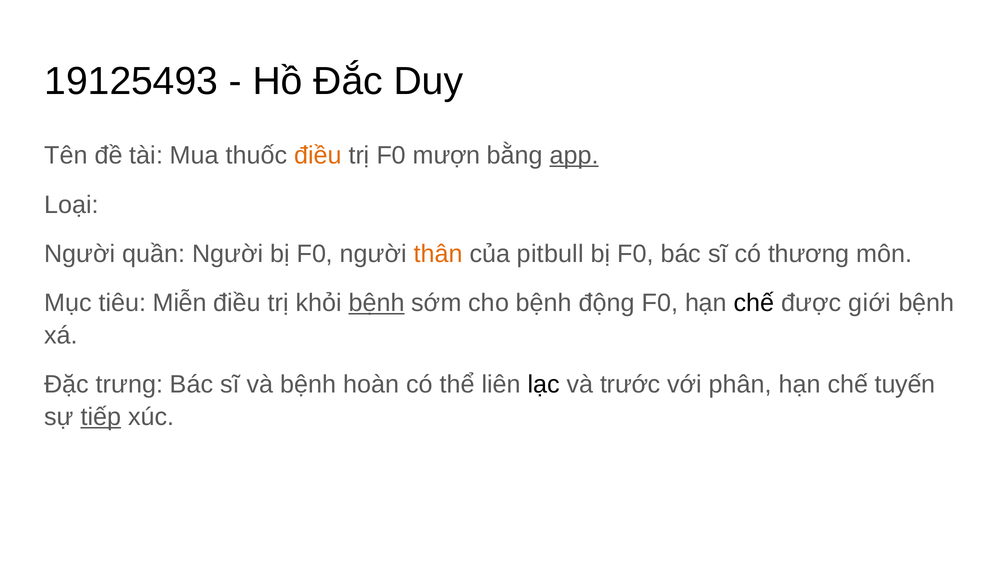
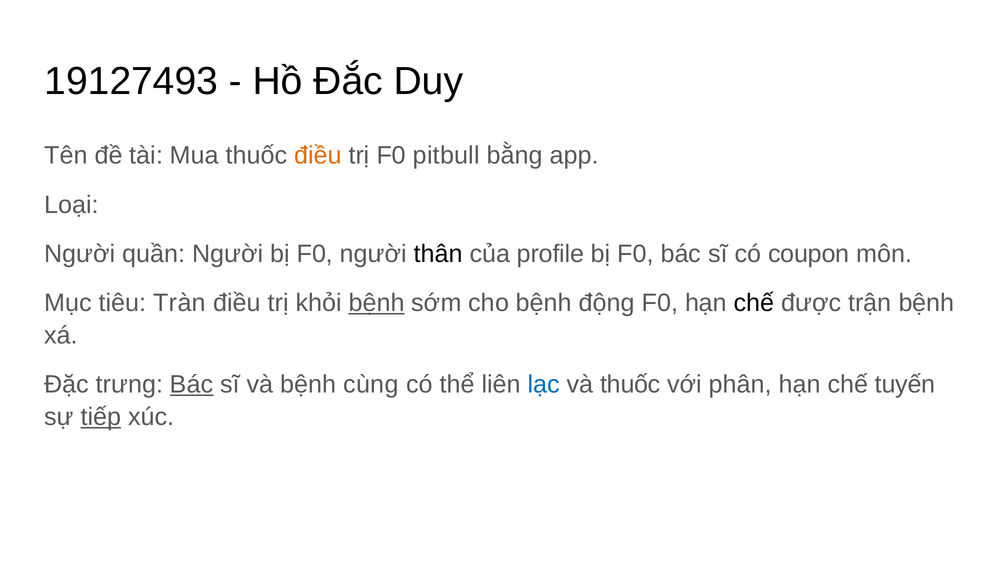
19125493: 19125493 -> 19127493 (131, 81)
mượn: mượn -> pitbull (446, 156)
app underline: present -> none (574, 156)
thân colour: orange -> black (438, 254)
pitbull: pitbull -> profile (551, 254)
thương: thương -> coupon (809, 254)
Miễn: Miễn -> Tràn (180, 303)
giới: giới -> trận (870, 303)
Bác underline: none -> present (192, 384)
hoàn: hoàn -> cùng (371, 384)
lạc colour: black -> blue (544, 384)
và trước: trước -> thuốc (630, 384)
